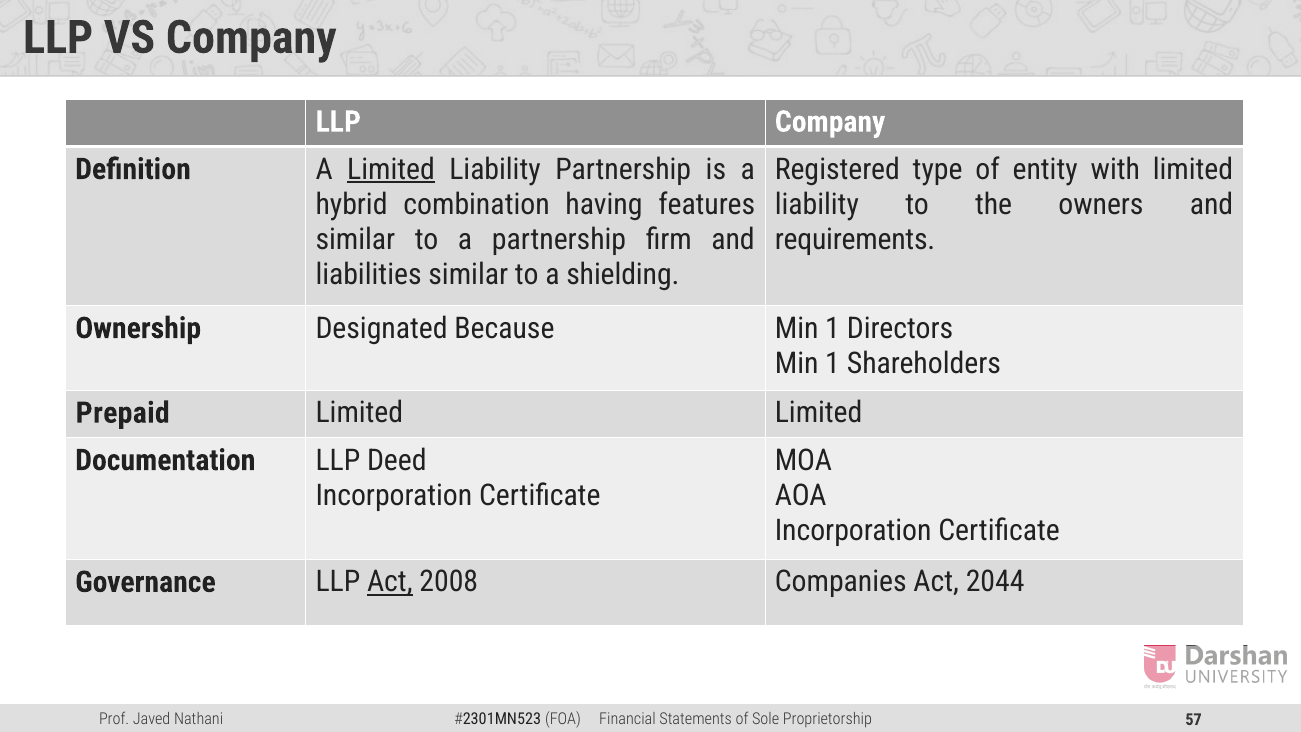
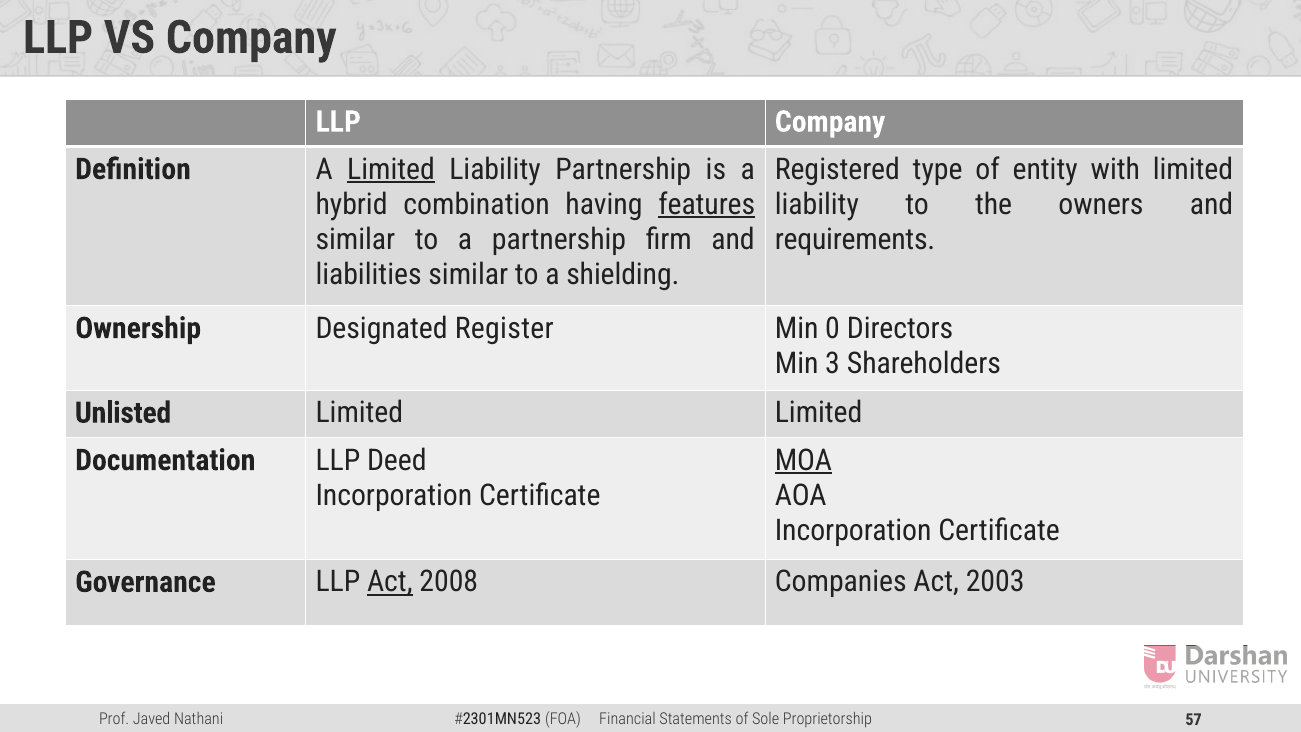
features underline: none -> present (707, 204)
Because: Because -> Register (504, 328)
1: 1 -> 0 (833, 328)
1: 1 -> 3 (833, 363)
Prepaid: Prepaid -> Unlisted (123, 413)
MOA underline: none -> present (804, 460)
2044: 2044 -> 2003 (995, 582)
